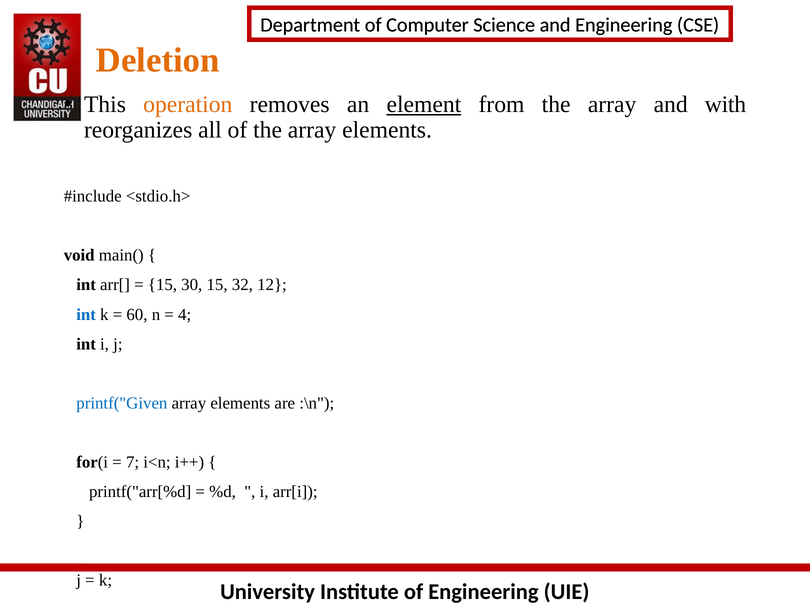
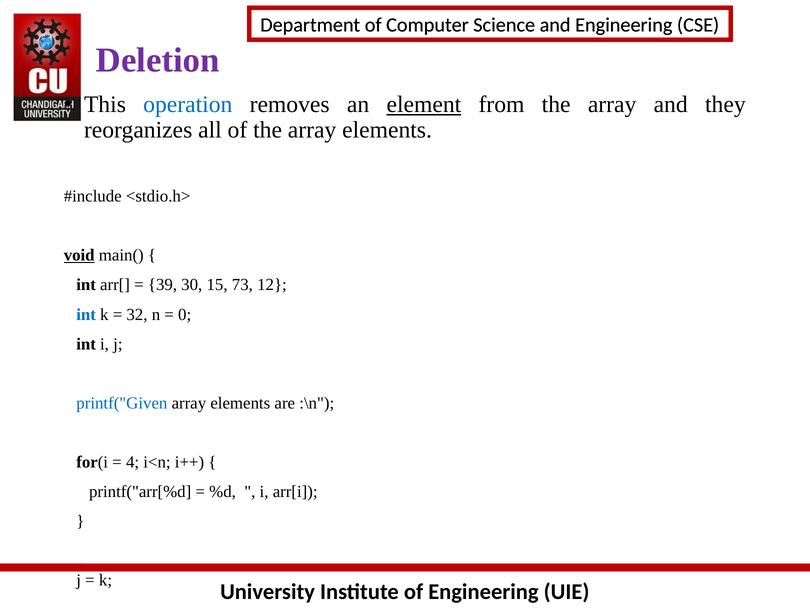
Deletion colour: orange -> purple (158, 60)
operation colour: orange -> blue (188, 104)
with: with -> they (725, 104)
void underline: none -> present (79, 255)
15: 15 -> 39 (163, 285)
32: 32 -> 73 (242, 285)
60: 60 -> 32 (137, 314)
4: 4 -> 0 (185, 314)
7: 7 -> 4 (133, 462)
